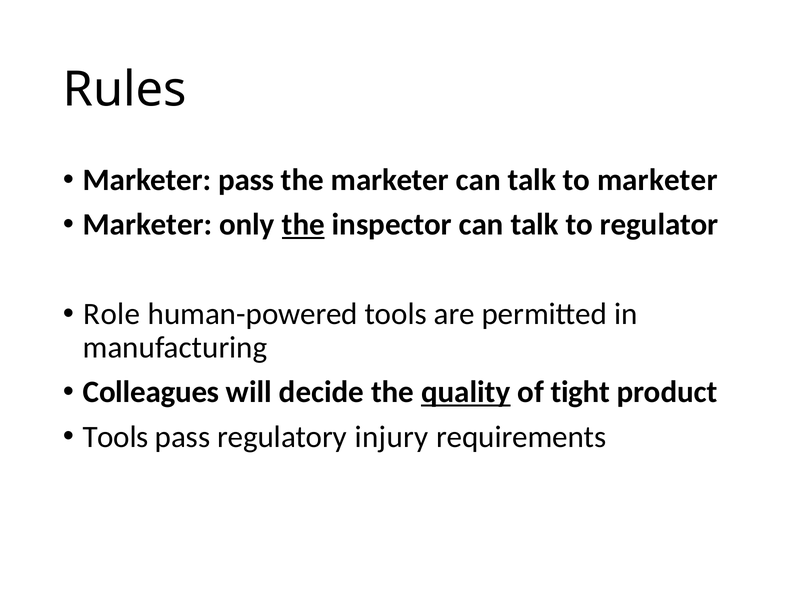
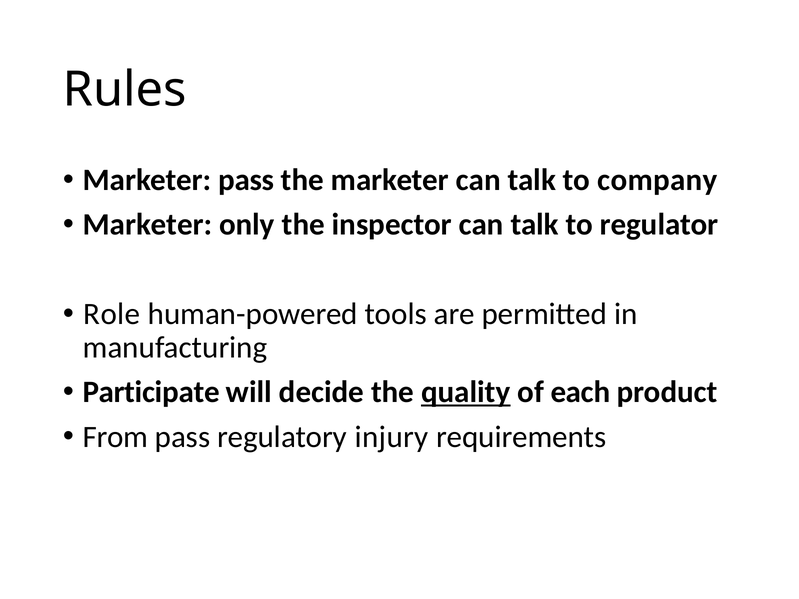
to marketer: marketer -> company (657, 180)
the underline: present -> none (303, 225)
Colleagues: Colleagues -> Participate (151, 392)
tight: tight -> each (580, 392)
Tools: Tools -> From (116, 437)
